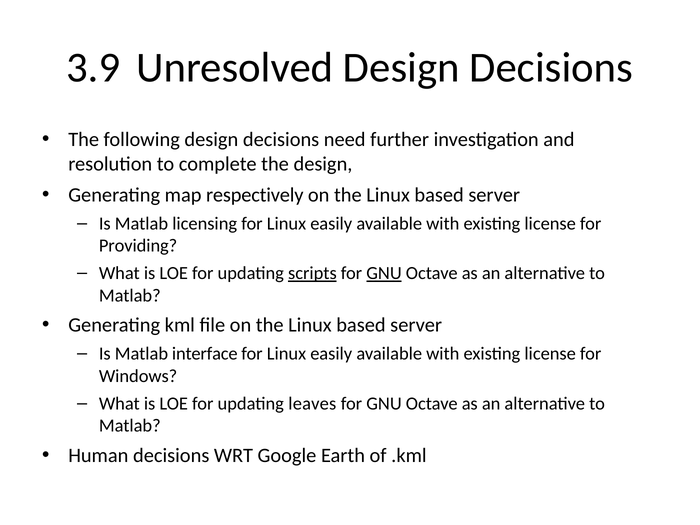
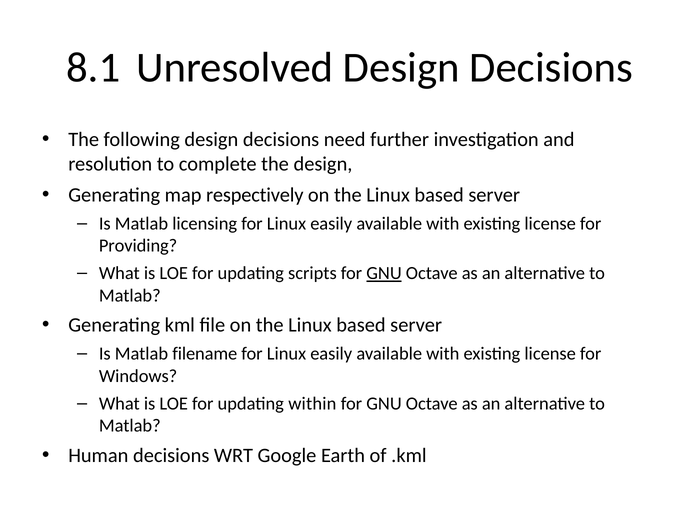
3.9: 3.9 -> 8.1 (93, 68)
scripts underline: present -> none (312, 273)
interface: interface -> filename (205, 354)
leaves: leaves -> within (312, 404)
